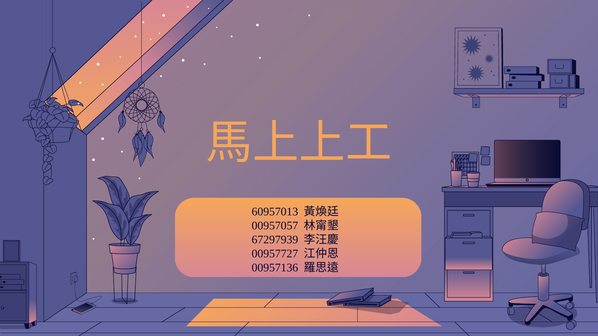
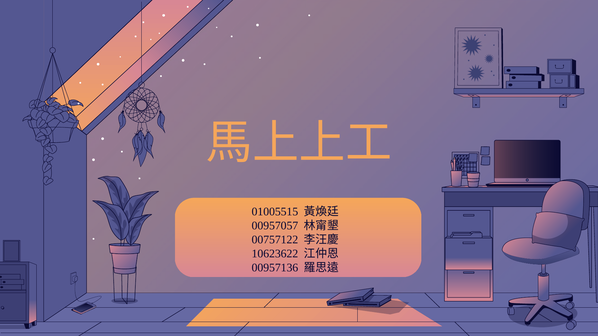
60957013: 60957013 -> 01005515 (275, 212)
67297939: 67297939 -> 00757122 (275, 240)
00957727: 00957727 -> 10623622 (275, 254)
